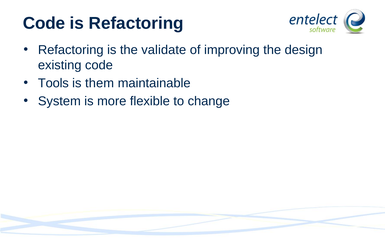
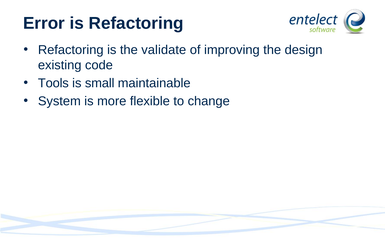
Code: Code -> Error (44, 23)
them: them -> small (100, 83)
